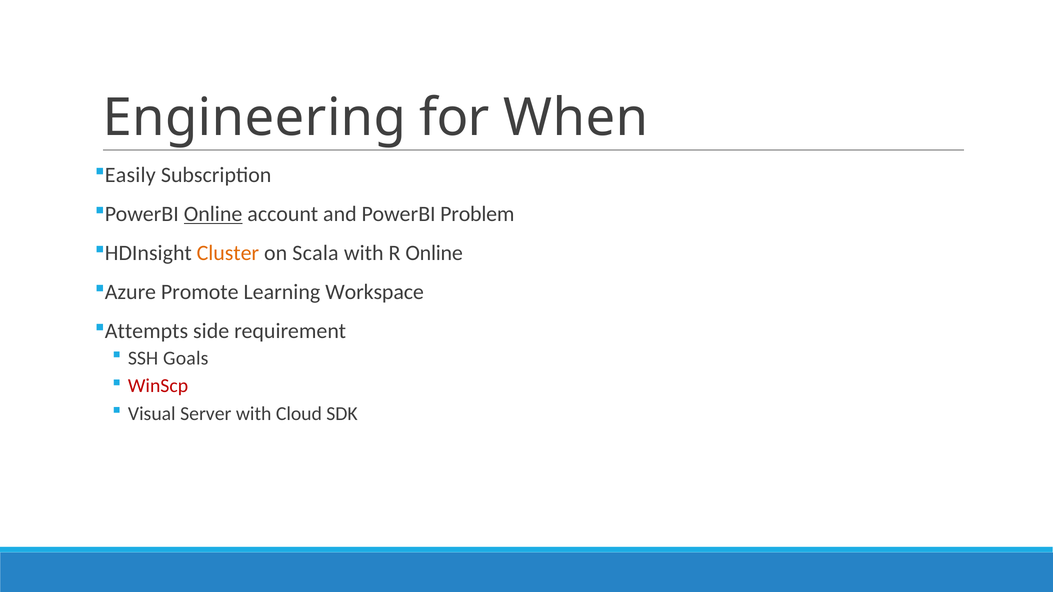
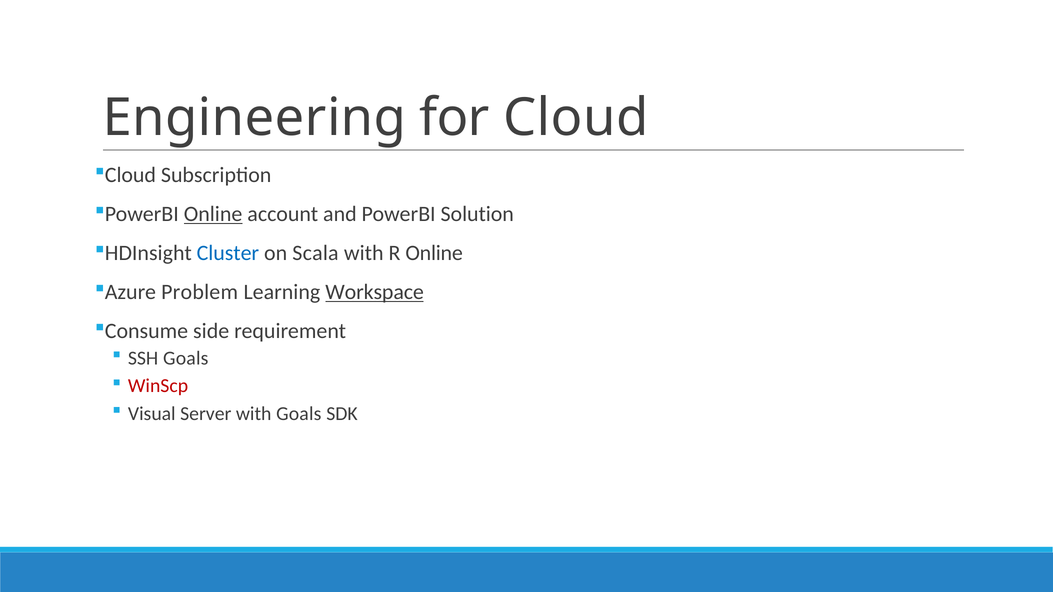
for When: When -> Cloud (576, 118)
Easily: Easily -> Cloud (130, 175)
Problem: Problem -> Solution (477, 214)
Cluster colour: orange -> blue (228, 253)
Promote: Promote -> Problem (200, 292)
Workspace underline: none -> present (375, 292)
Attempts: Attempts -> Consume (146, 331)
with Cloud: Cloud -> Goals (299, 414)
